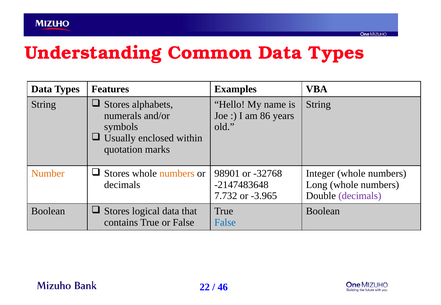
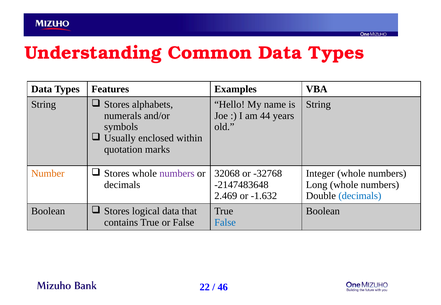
86: 86 -> 44 (265, 116)
numbers colour: orange -> purple (177, 174)
98901: 98901 -> 32068 (227, 174)
7.732: 7.732 -> 2.469 (226, 196)
-3.965: -3.965 -> -1.632 (264, 196)
decimals colour: purple -> blue (360, 196)
